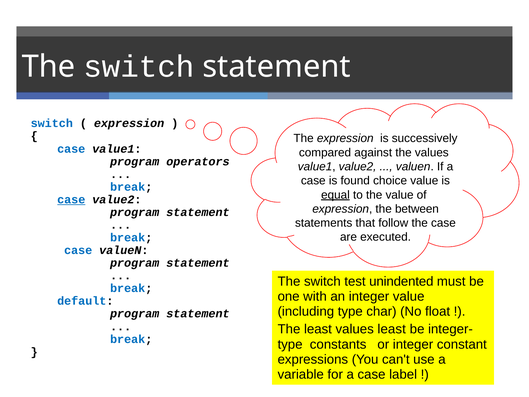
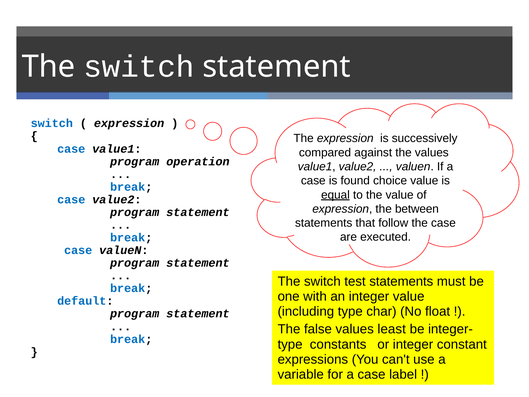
operators: operators -> operation (198, 161)
case underline: present -> none (71, 199)
test unindented: unindented -> statements (401, 281)
The least: least -> false (318, 329)
